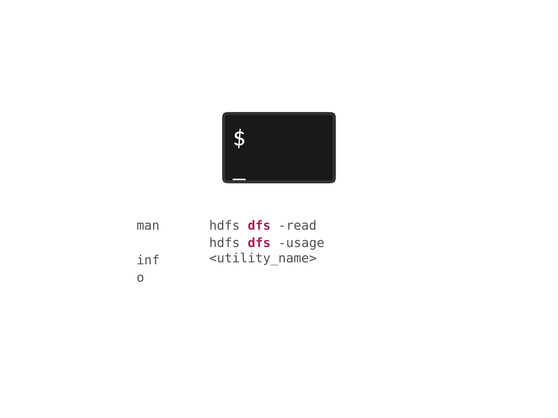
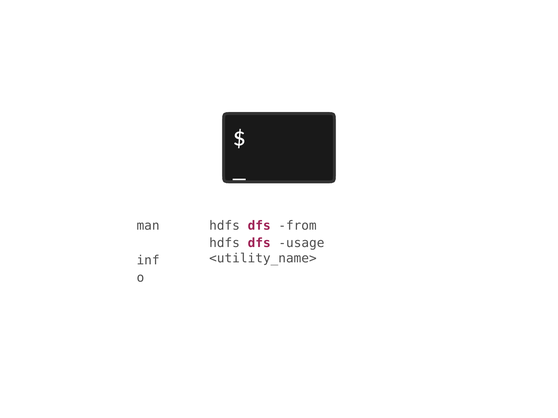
read: read -> from (297, 226)
